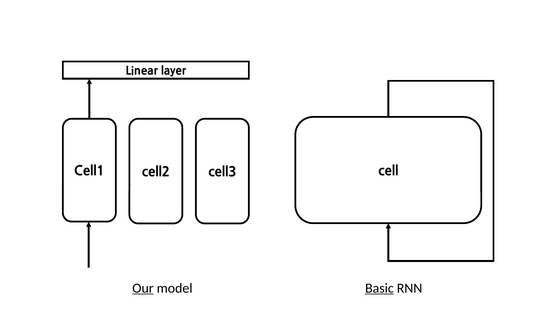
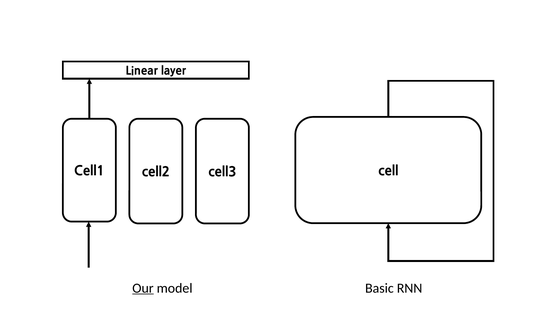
Basic underline: present -> none (379, 288)
